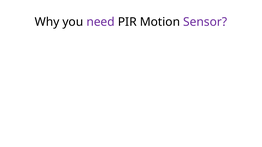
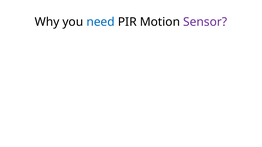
need colour: purple -> blue (101, 22)
